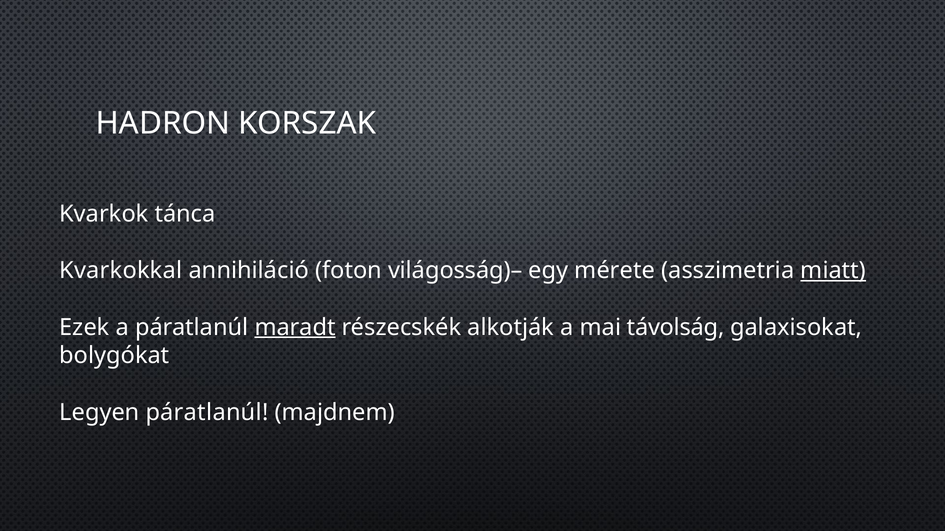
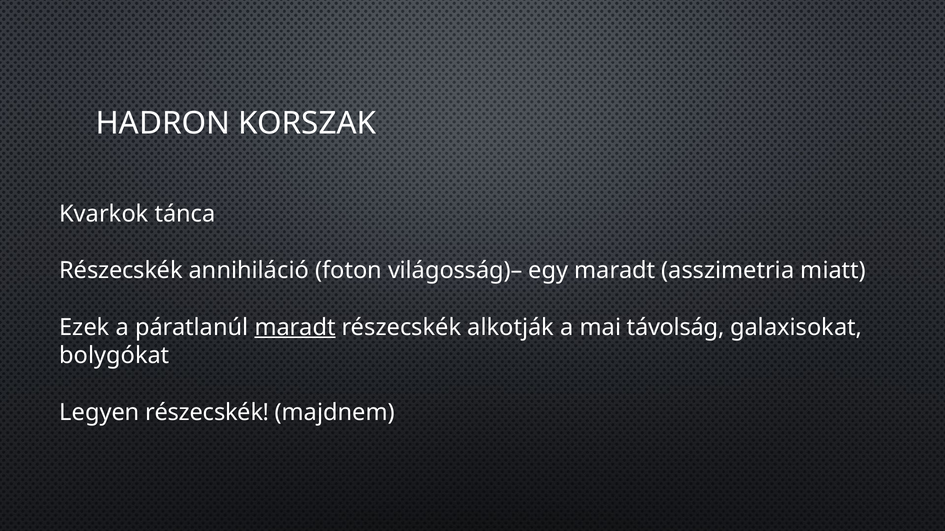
Kvarkokkal: Kvarkokkal -> Részecskék (121, 271)
egy mérete: mérete -> maradt (615, 271)
miatt underline: present -> none (833, 271)
Legyen páratlanúl: páratlanúl -> részecskék (207, 413)
